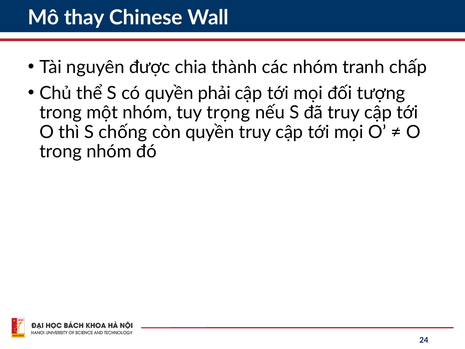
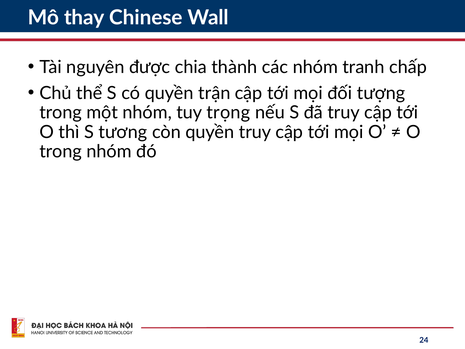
phải: phải -> trận (214, 93)
chống: chống -> tương (123, 132)
